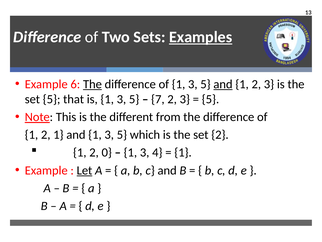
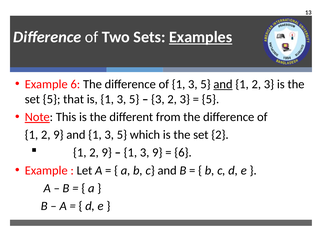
The underline: present -> none (92, 84)
7: 7 -> 3 (158, 99)
1: 1 -> 9 (58, 135)
0: 0 -> 9 (107, 152)
3 4: 4 -> 9 (157, 152)
1: 1 -> 6 (183, 152)
Let underline: present -> none (84, 170)
